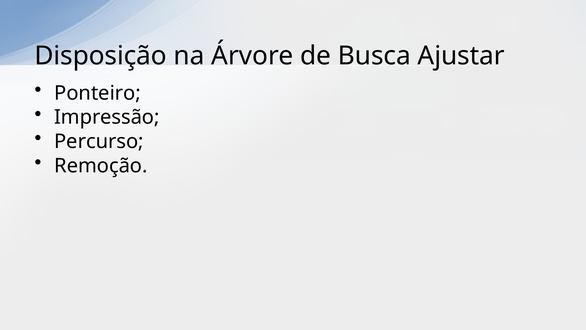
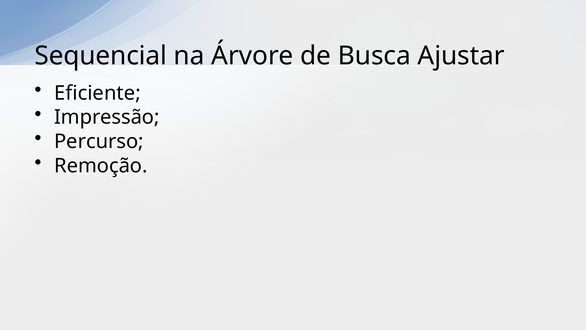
Disposição: Disposição -> Sequencial (101, 56)
Ponteiro: Ponteiro -> Eficiente (97, 93)
